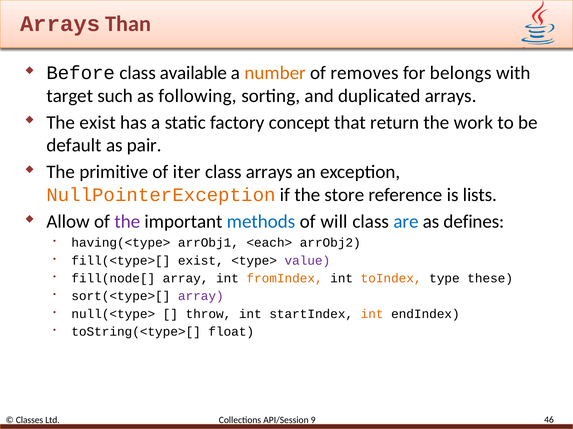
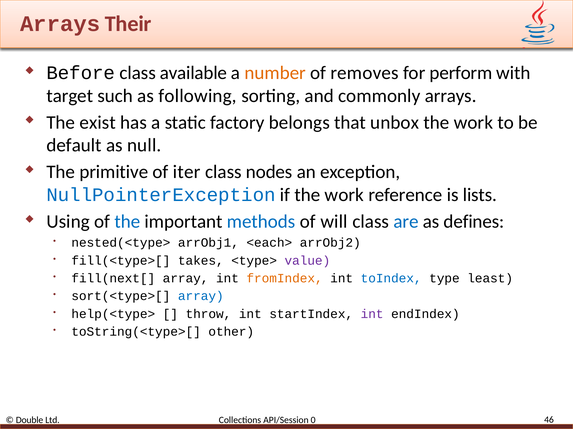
Than: Than -> Their (128, 24)
belongs: belongs -> perform (461, 73)
duplicated: duplicated -> commonly (379, 96)
concept: concept -> belongs (299, 123)
return: return -> unbox (395, 123)
pair: pair -> null (144, 146)
class arrays: arrays -> nodes (269, 172)
NullPointerException colour: orange -> blue (161, 195)
if the store: store -> work (344, 195)
Allow: Allow -> Using (68, 222)
the colour: purple -> blue (127, 222)
having(<type>: having(<type> -> nested(<type> (121, 243)
fill(<type>[ exist: exist -> takes (201, 261)
fill(node[: fill(node[ -> fill(next[ (113, 279)
toIndex colour: orange -> blue (391, 279)
these: these -> least (490, 279)
array colour: purple -> blue (201, 297)
null(<type>: null(<type> -> help(<type> (113, 314)
int colour: orange -> purple (372, 314)
float: float -> other (231, 332)
Classes: Classes -> Double (30, 421)
9: 9 -> 0 (313, 421)
